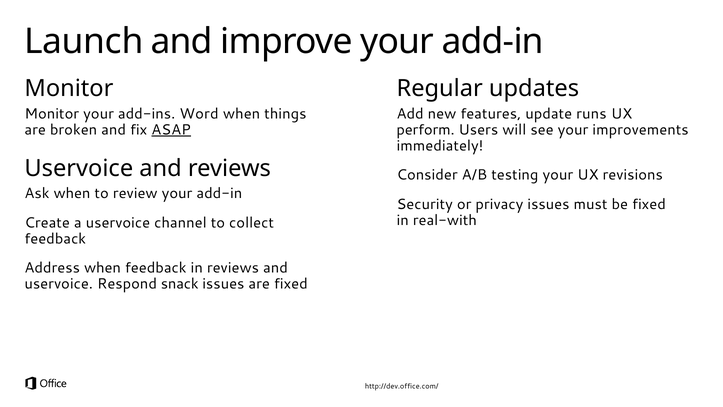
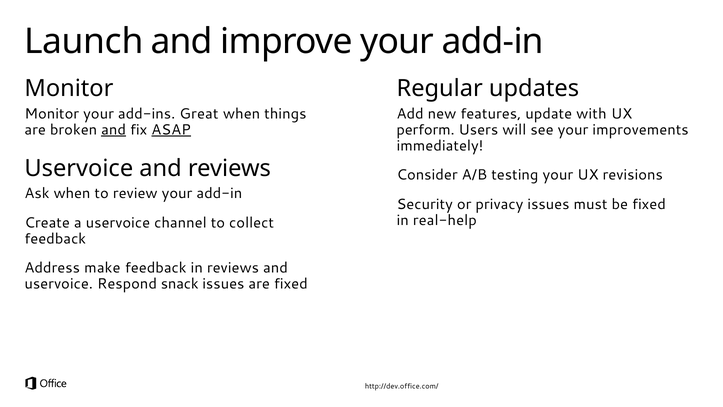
Word: Word -> Great (199, 114)
runs: runs -> with (591, 114)
and underline: none -> present (114, 130)
real-with: real-with -> real-help (445, 220)
Address when: when -> make (102, 268)
